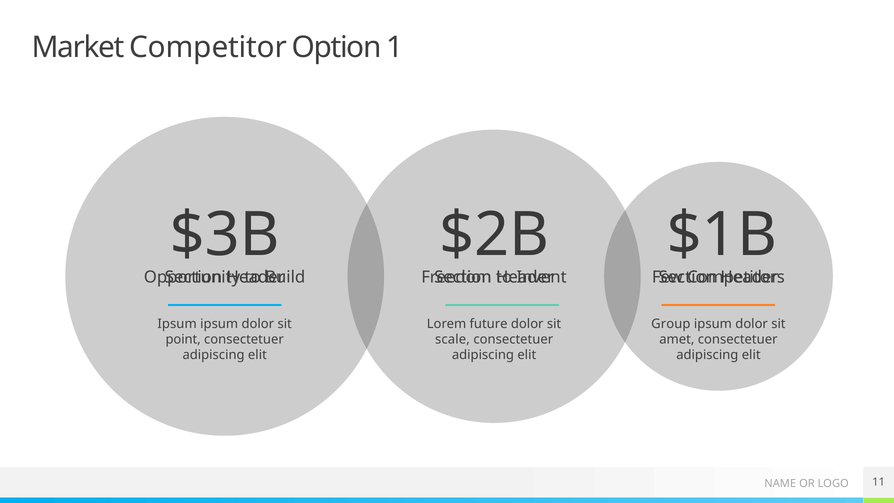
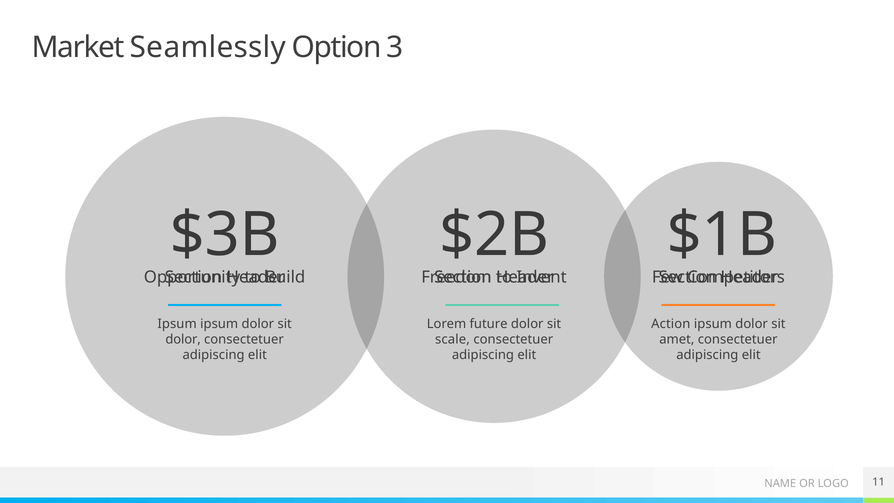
Competitor: Competitor -> Seamlessly (208, 48)
1: 1 -> 3 (395, 48)
Group: Group -> Action (671, 324)
point: point -> dolor (183, 339)
